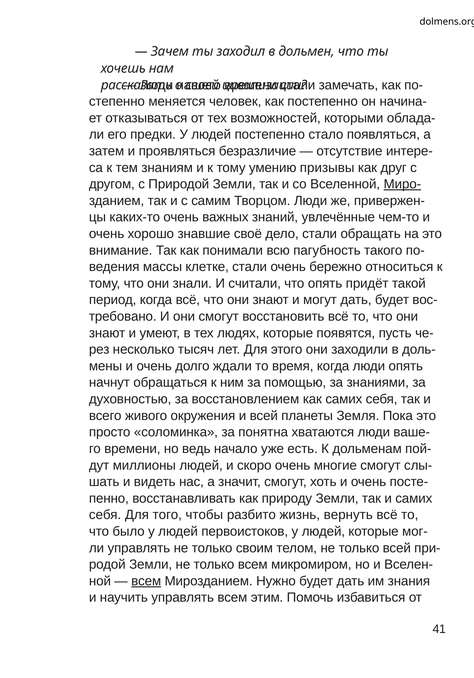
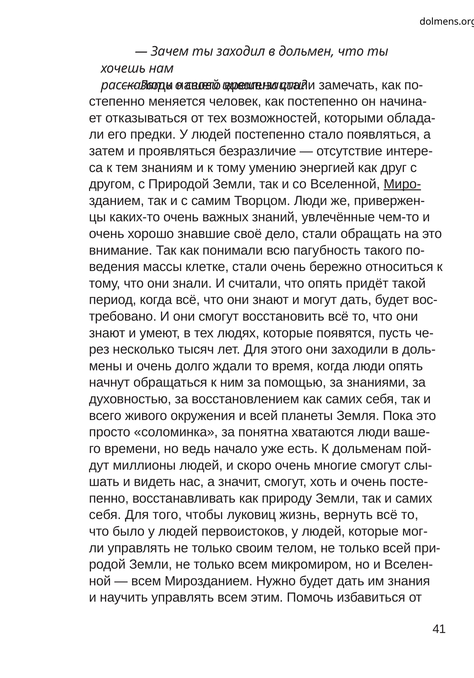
призывы: призывы -> энергией (327, 168)
разбито: разбито -> луковиц (251, 515)
всем underline: present -> none (146, 581)
